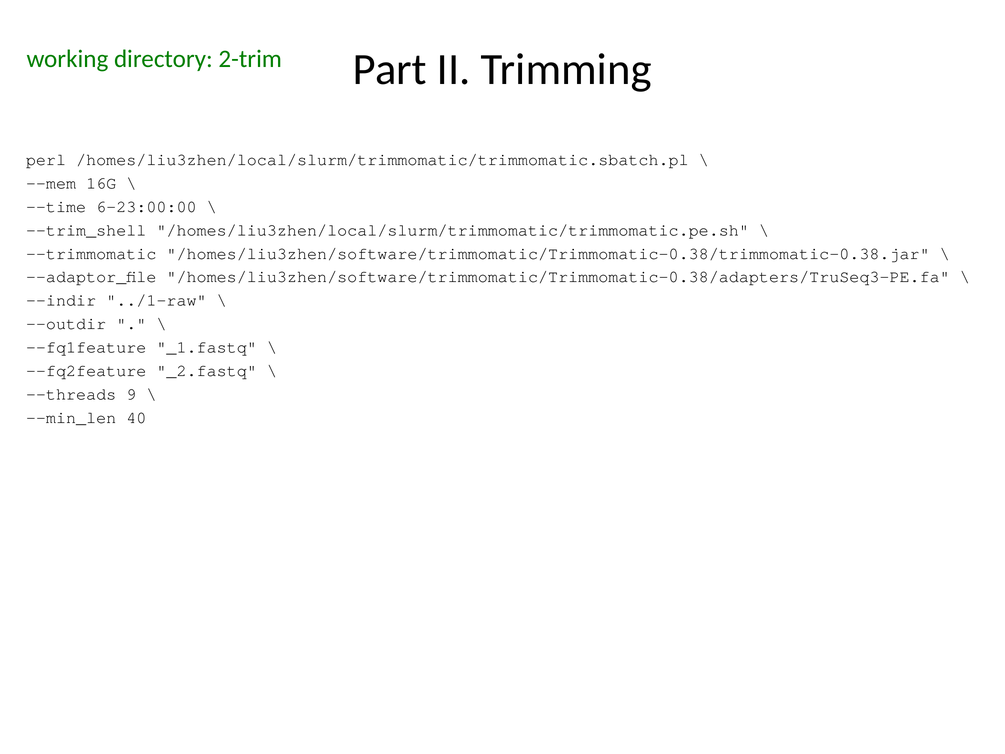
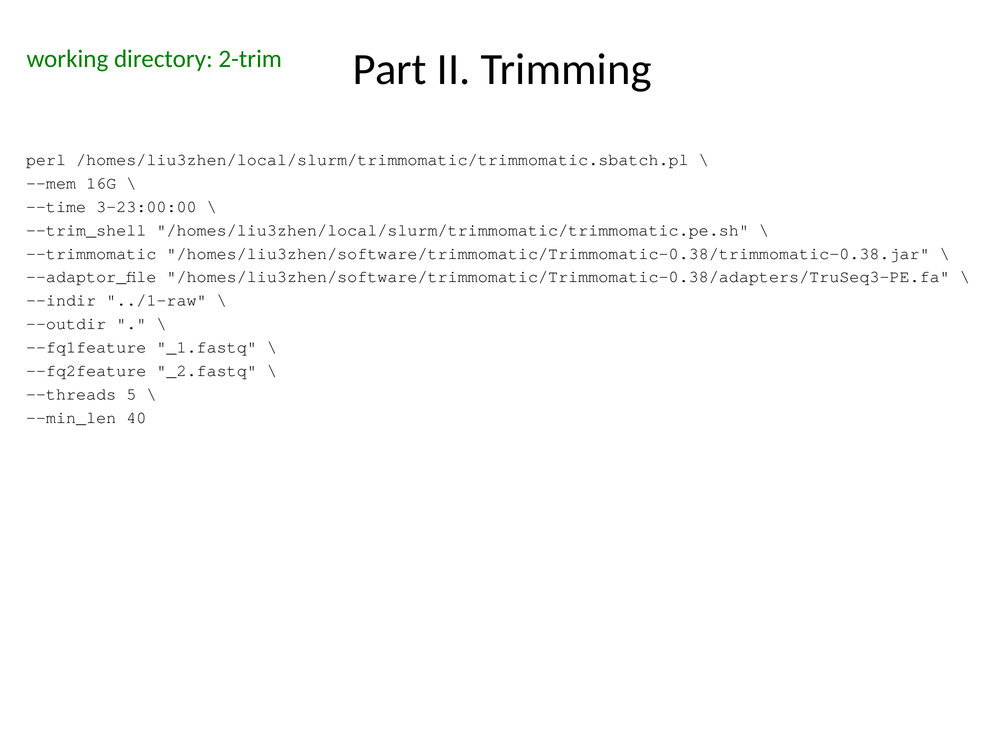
6-23:00:00: 6-23:00:00 -> 3-23:00:00 (146, 206)
9: 9 -> 5 (131, 394)
